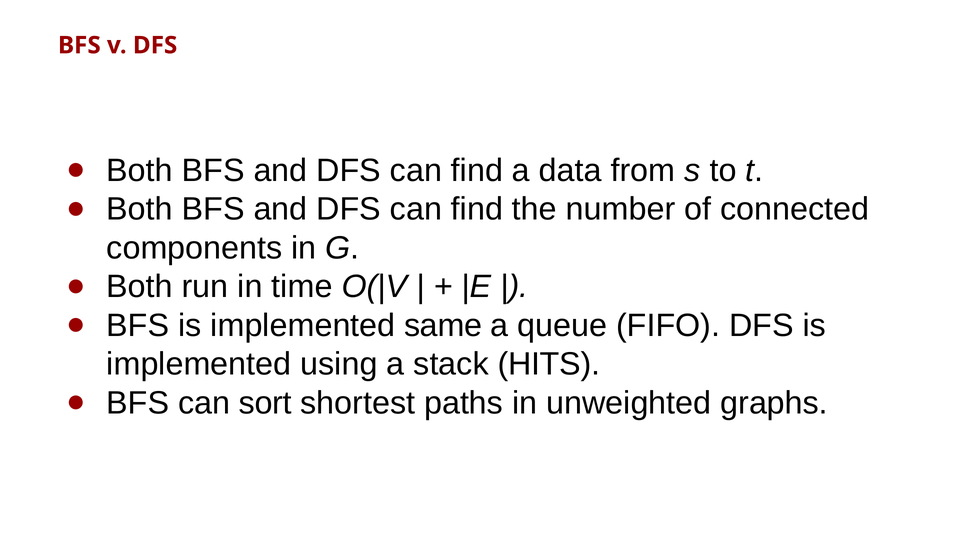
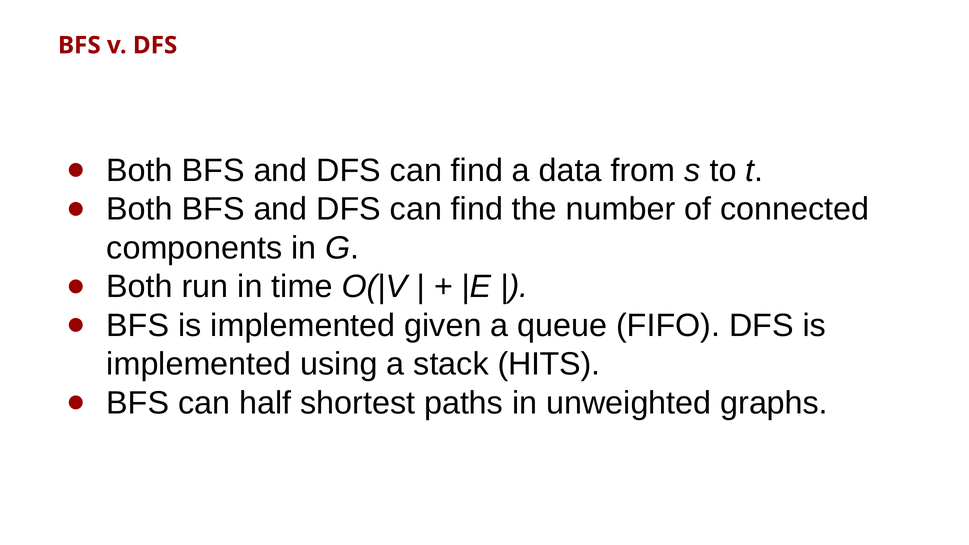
same: same -> given (443, 326)
sort: sort -> half (265, 403)
